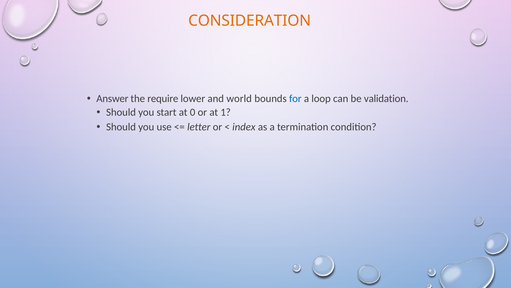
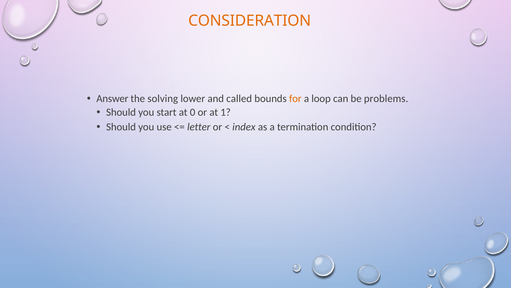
require: require -> solving (163, 99)
world: world -> called (239, 99)
for colour: blue -> orange (295, 99)
validation: validation -> problems (386, 99)
